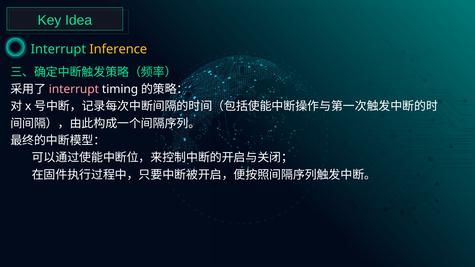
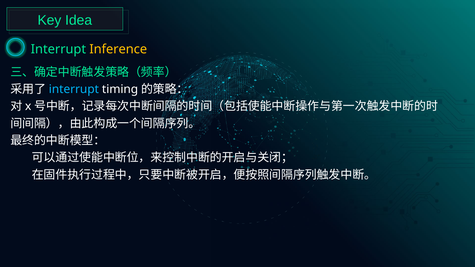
interrupt colour: pink -> light blue (74, 89)
